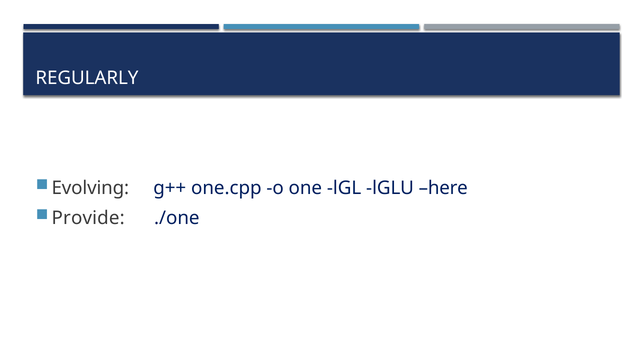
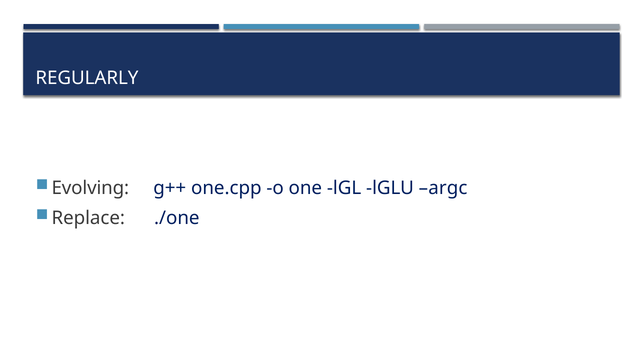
here: here -> argc (443, 188)
Provide: Provide -> Replace (88, 218)
